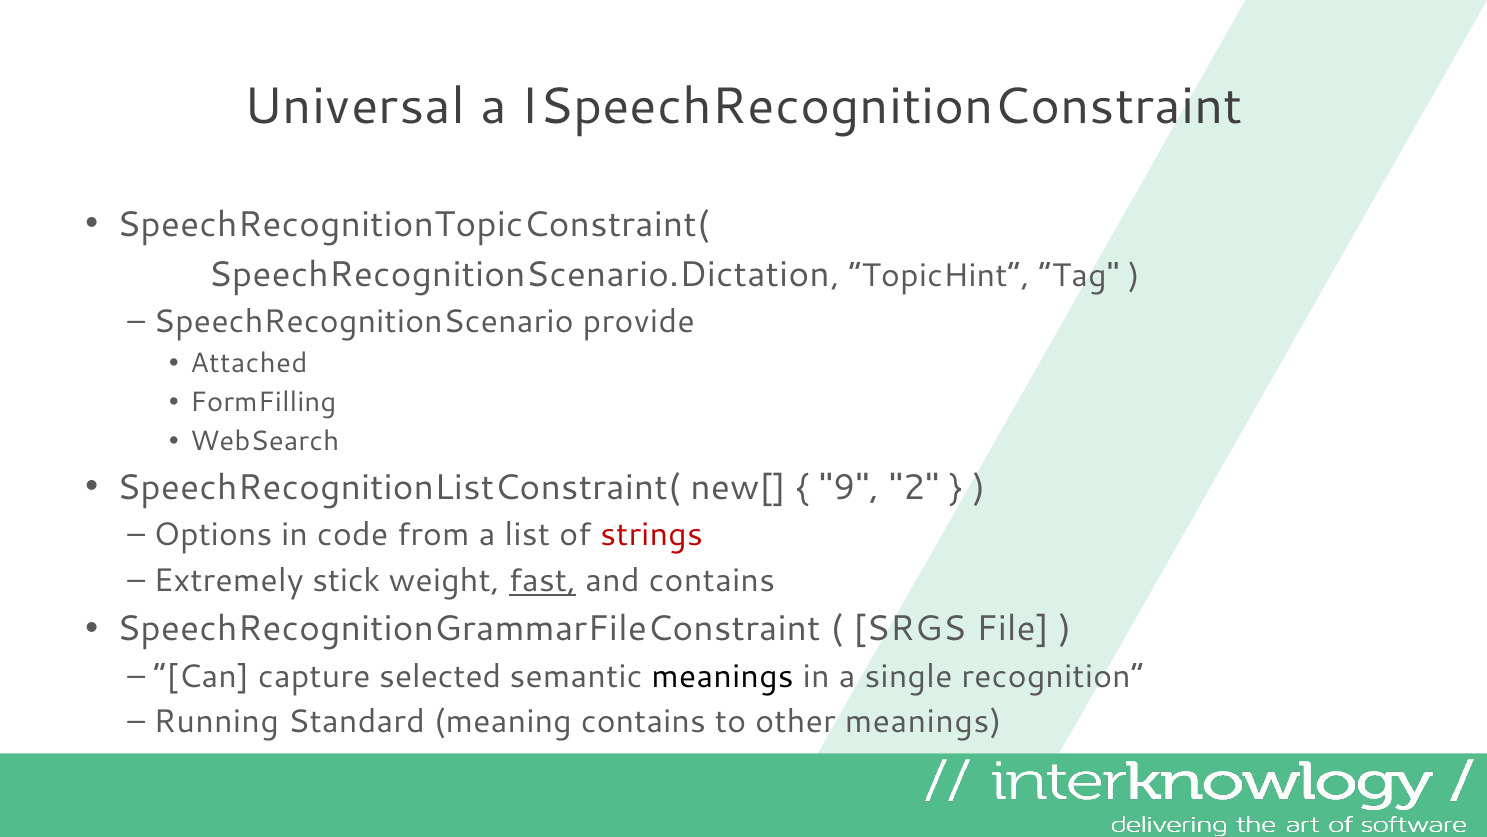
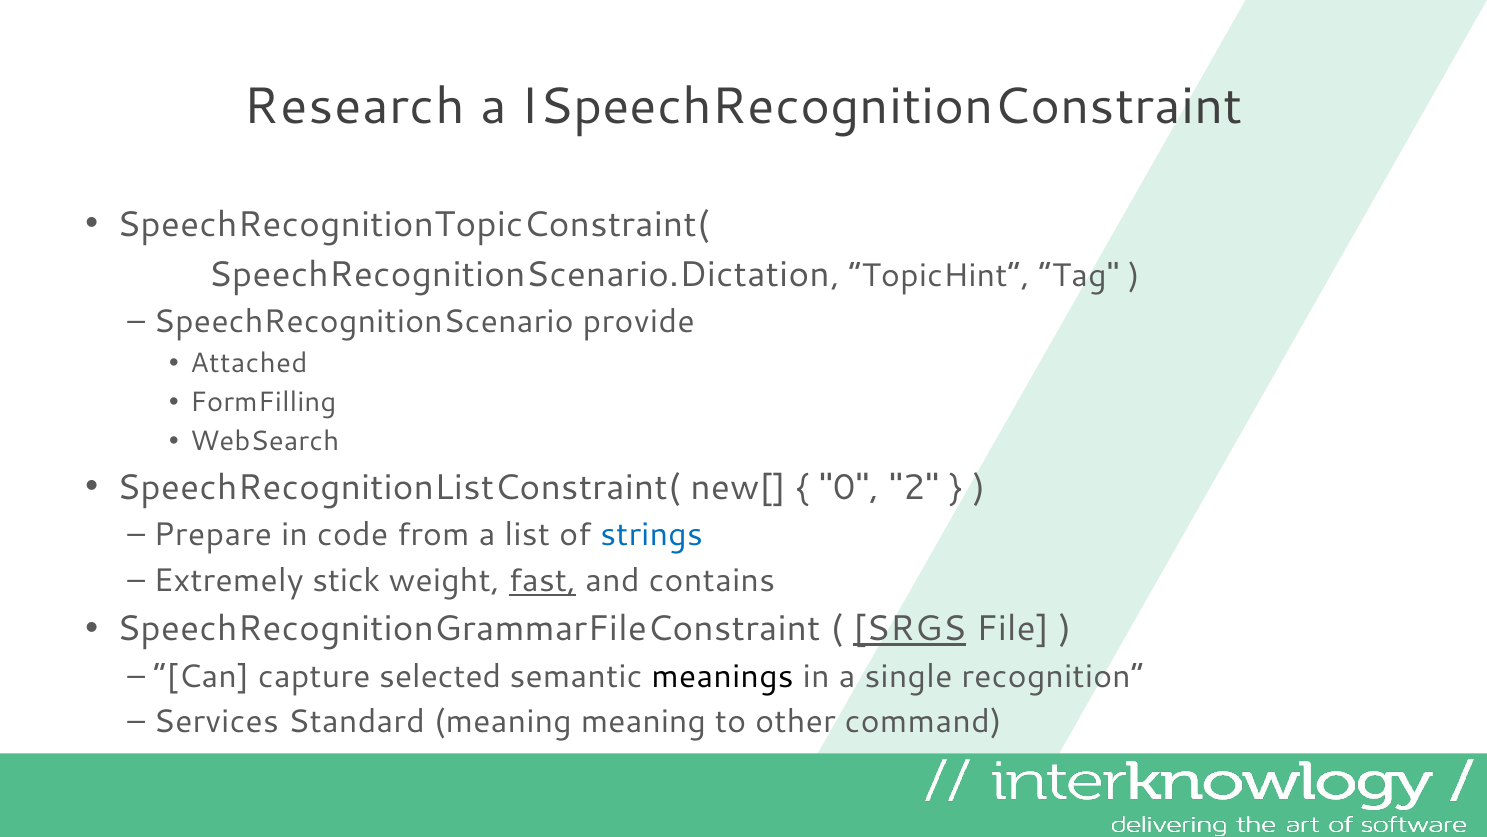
Universal: Universal -> Research (354, 107)
9: 9 -> 0 (849, 488)
Options: Options -> Prepare (213, 535)
strings colour: red -> blue (652, 535)
SRGS underline: none -> present (910, 629)
Running: Running -> Services (216, 721)
meaning contains: contains -> meaning (643, 721)
other meanings: meanings -> command (923, 721)
